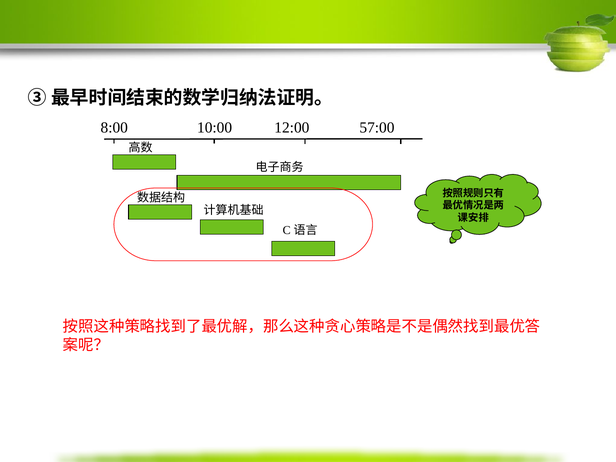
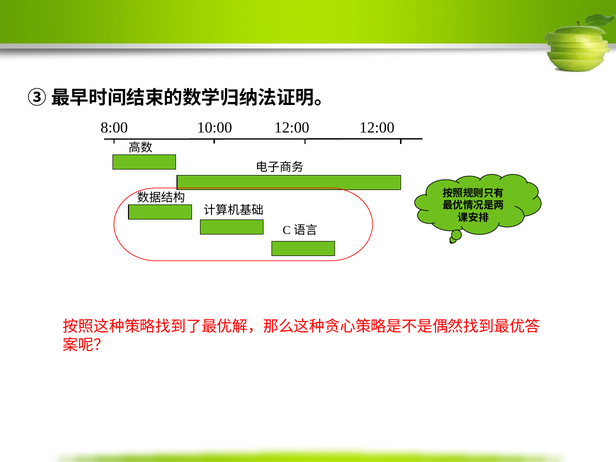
12:00 57:00: 57:00 -> 12:00 (377, 128)
